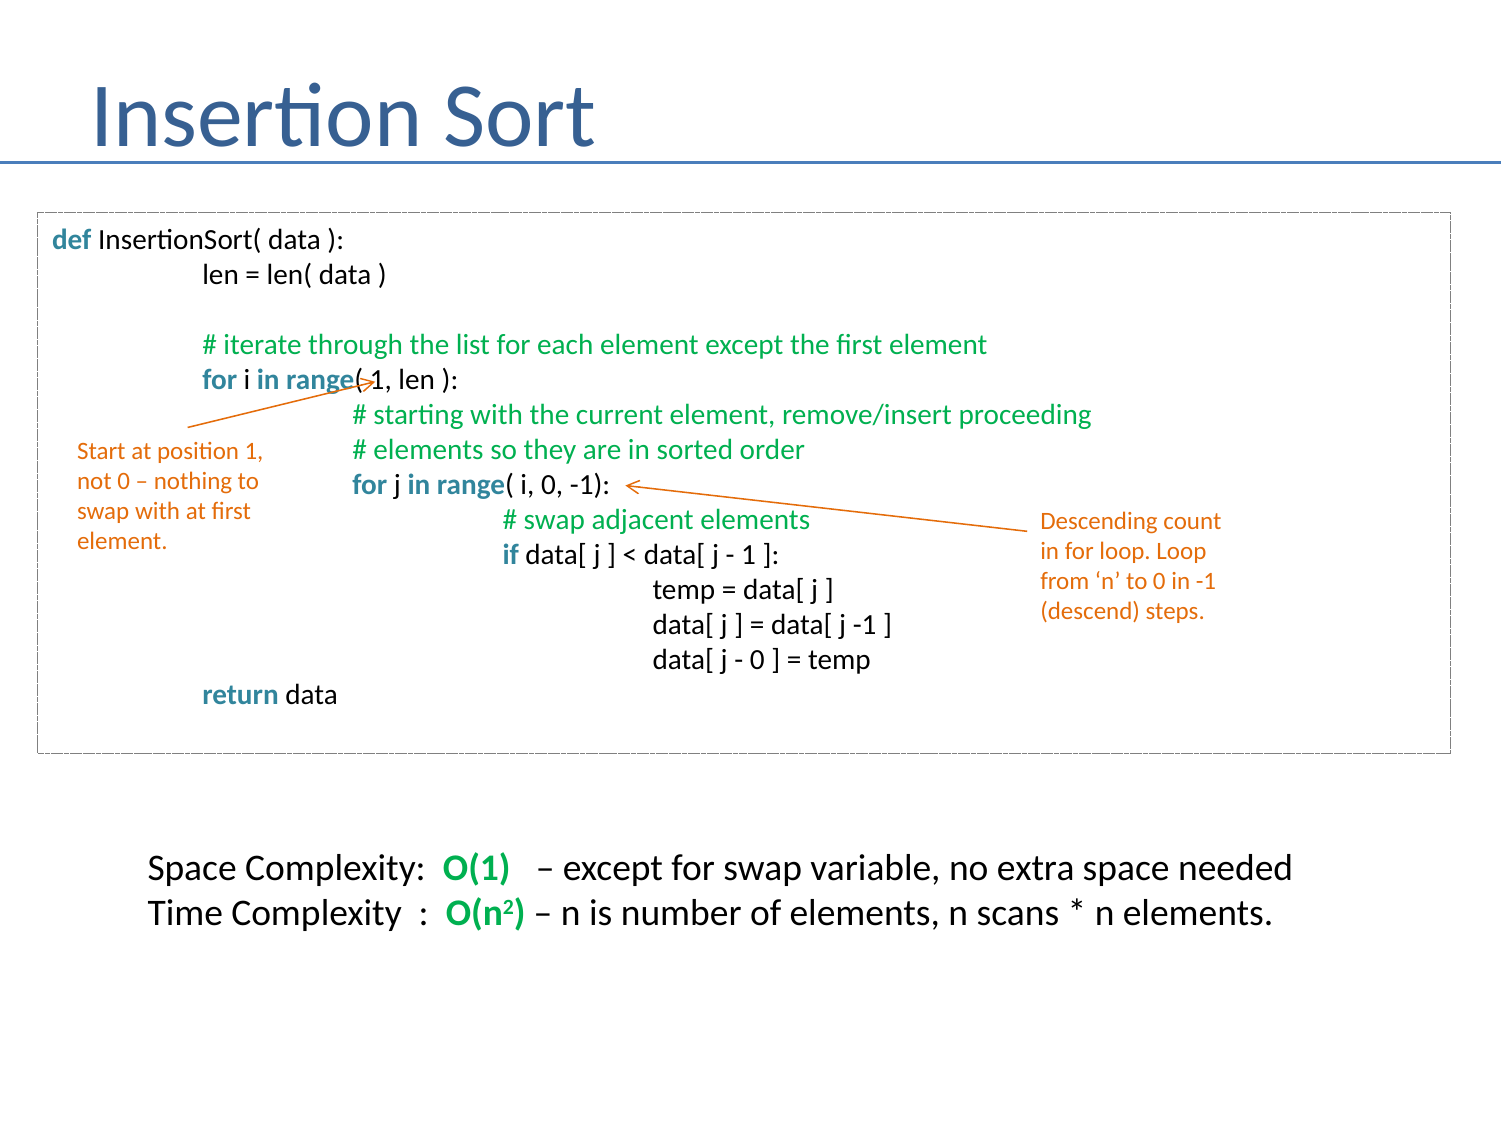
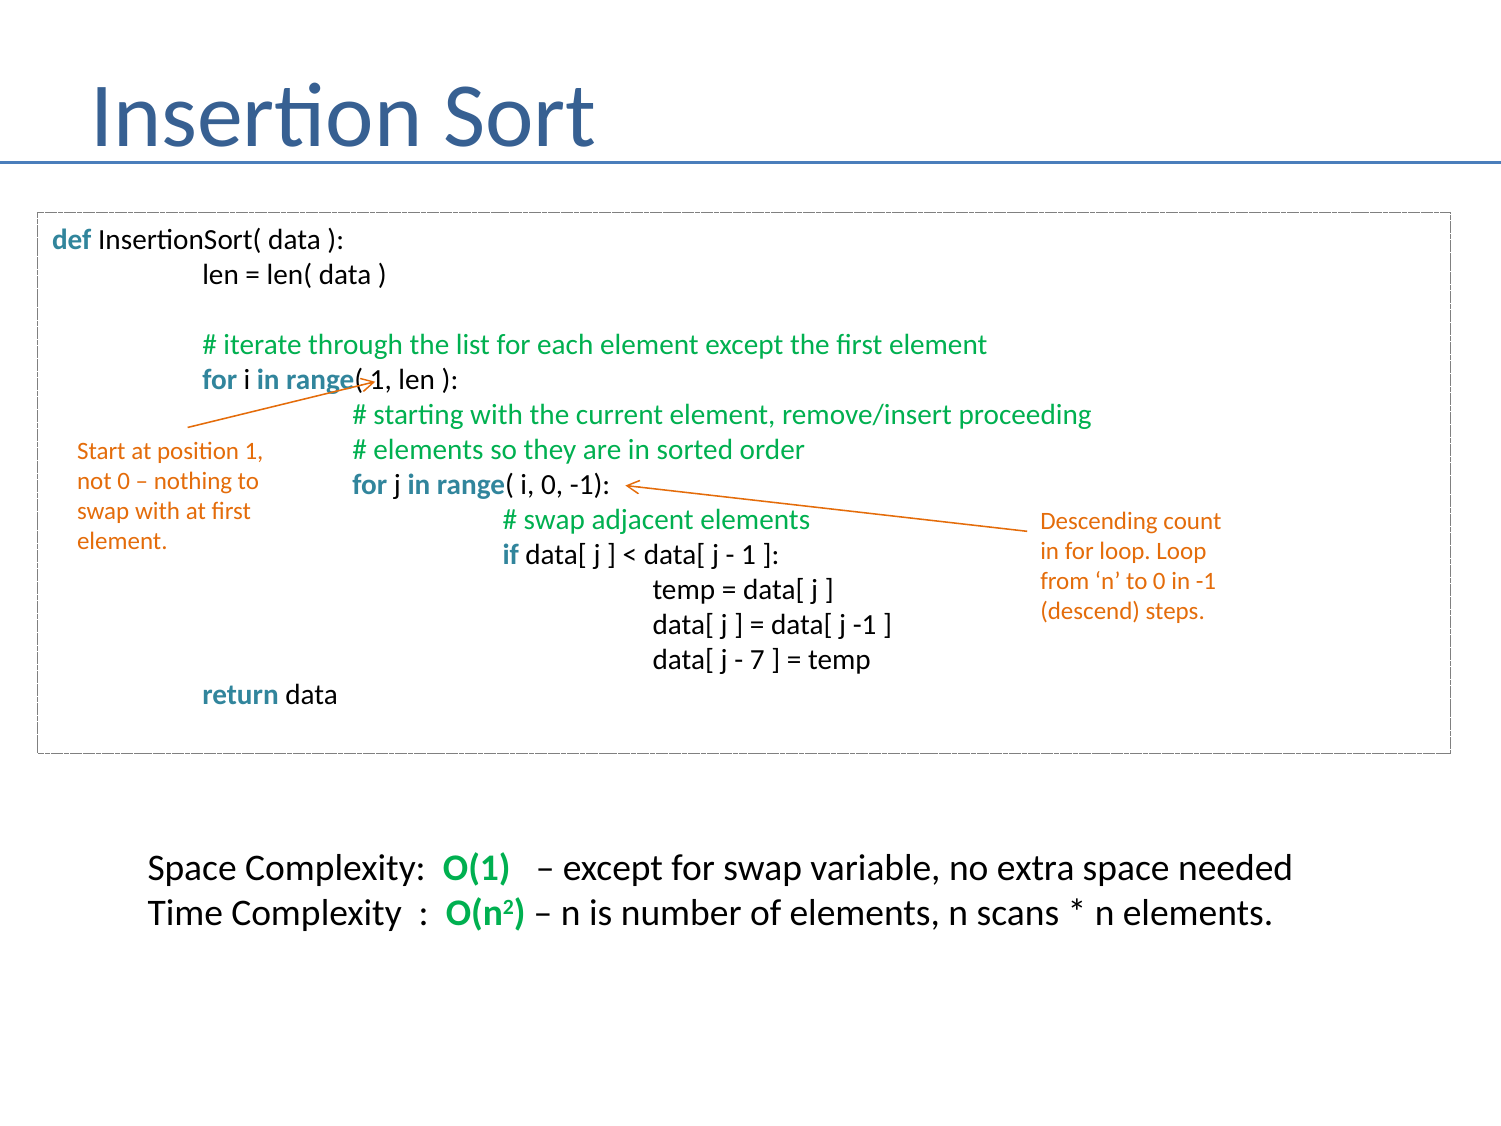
0: 0 -> 7 (757, 660)
